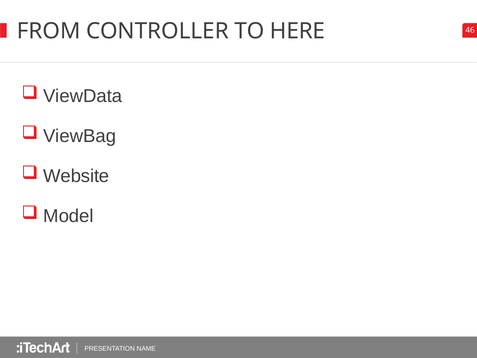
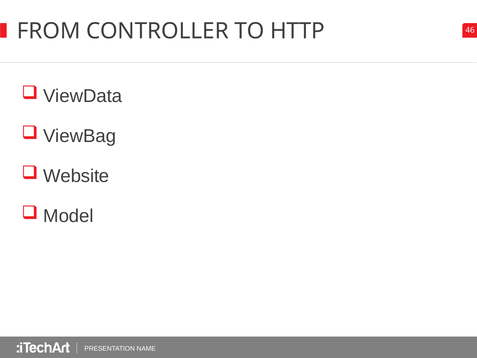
HERE: HERE -> HTTP (297, 31)
